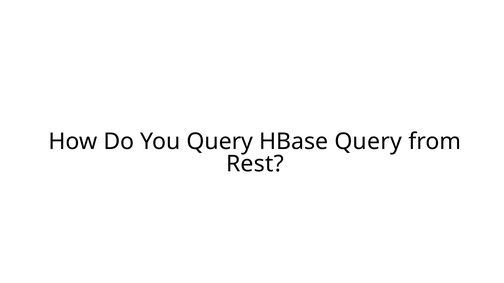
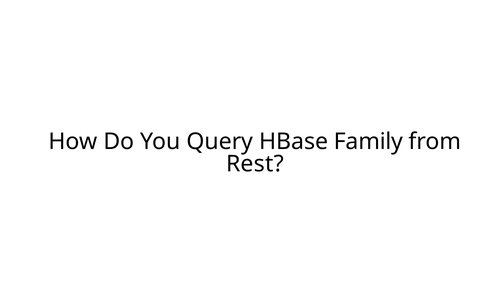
HBase Query: Query -> Family (368, 142)
